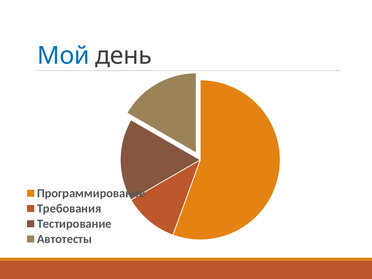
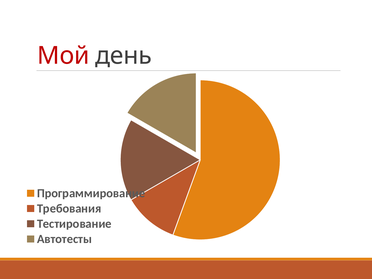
Мой colour: blue -> red (63, 56)
